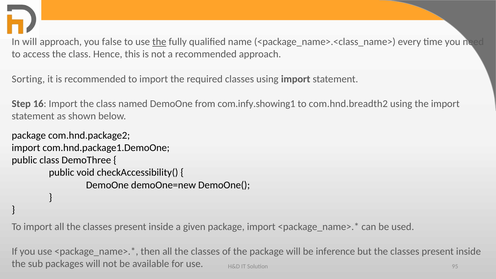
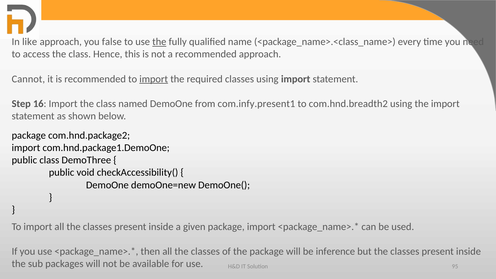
In will: will -> like (30, 42)
Sorting: Sorting -> Cannot (28, 79)
import underline: none -> present (154, 79)
com.infy.showing1: com.infy.showing1 -> com.infy.present1 (256, 104)
